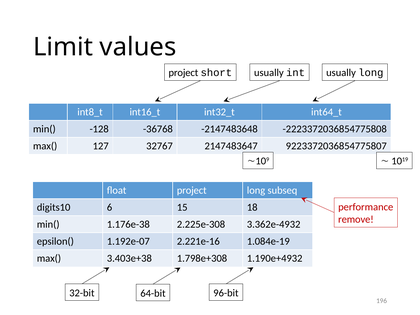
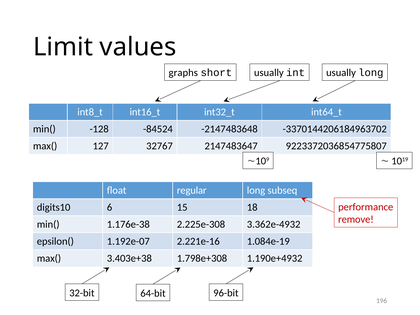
project: project -> graphs (183, 73)
-36768: -36768 -> -84524 (158, 129)
-2223372036854775808: -2223372036854775808 -> -3370144206184963702 (335, 129)
float project: project -> regular (192, 190)
